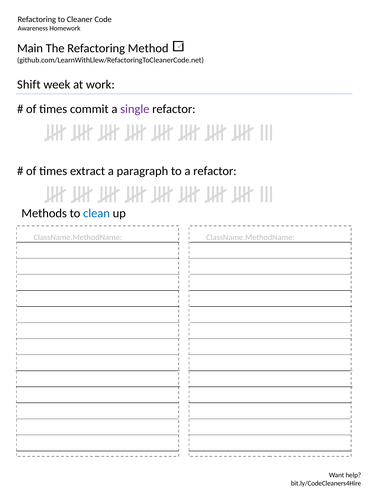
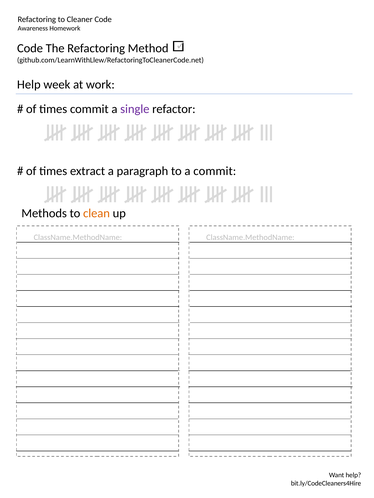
Main: Main -> Code (30, 48)
Shift: Shift -> Help (29, 85)
a refactor: refactor -> commit (215, 171)
clean colour: blue -> orange (96, 214)
